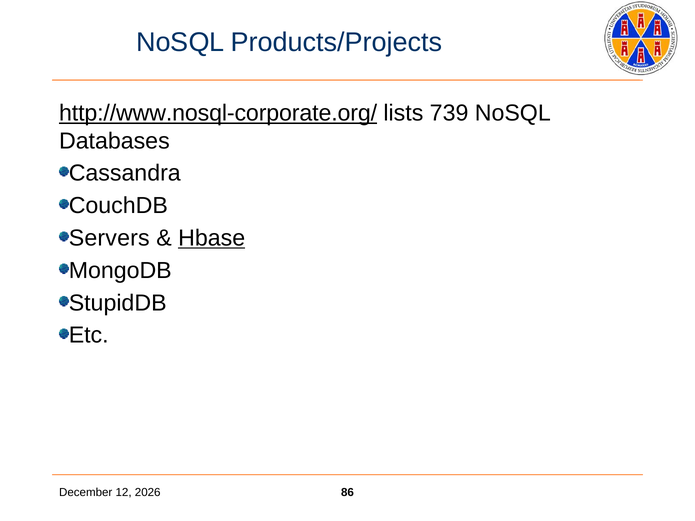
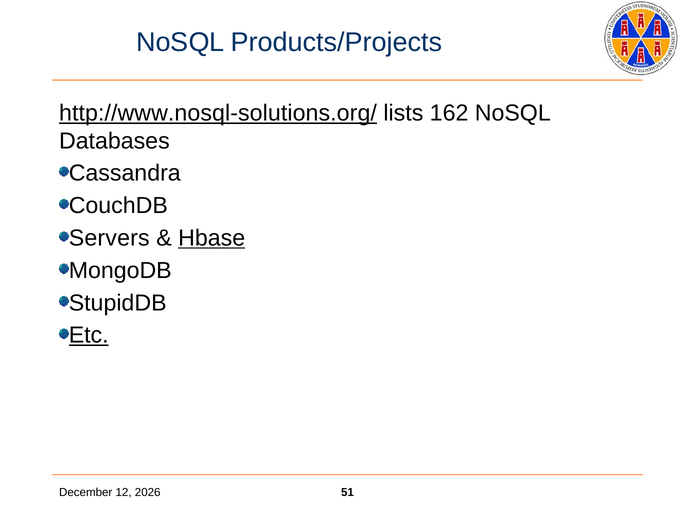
http://www.nosql-corporate.org/: http://www.nosql-corporate.org/ -> http://www.nosql-solutions.org/ (218, 113)
739: 739 -> 162 (449, 113)
Etc underline: none -> present (89, 335)
86: 86 -> 51 (347, 493)
